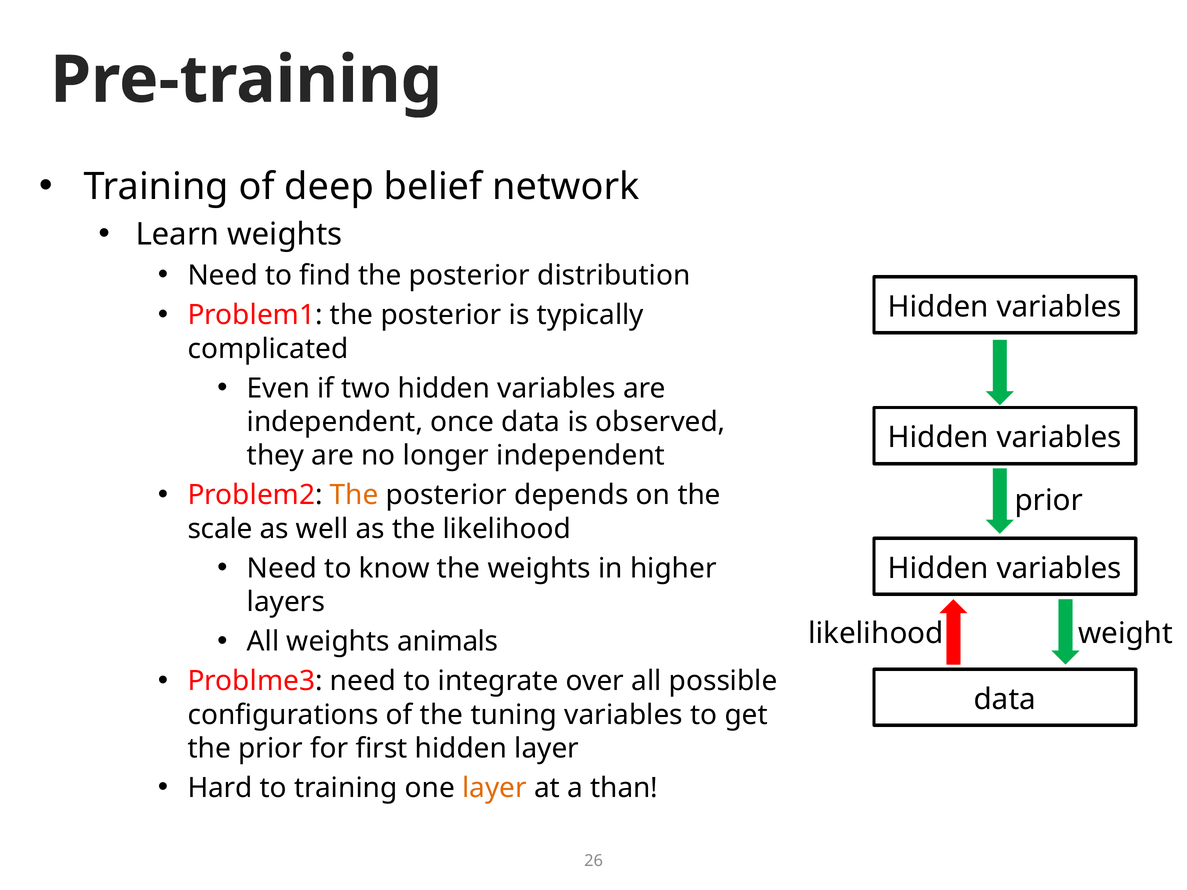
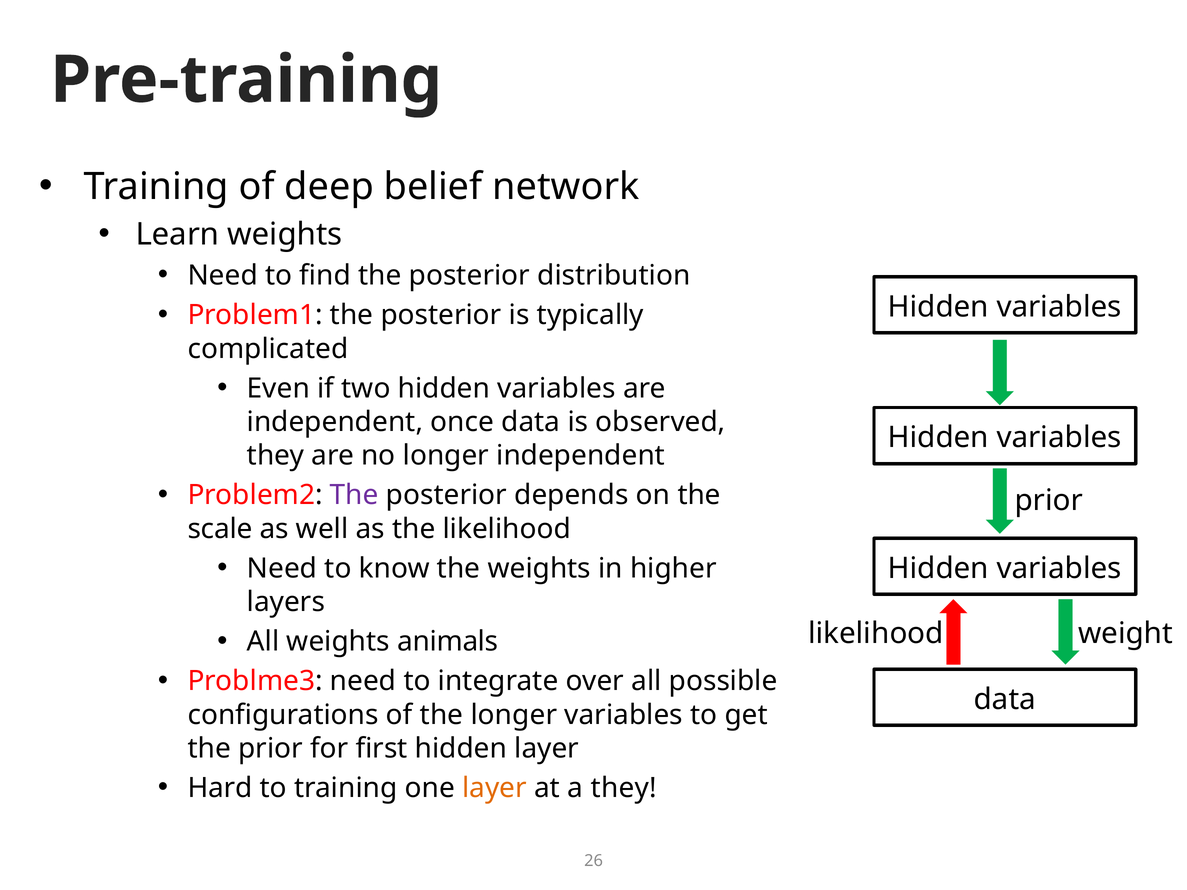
The colour: orange -> purple (354, 495)
the tuning: tuning -> longer (514, 715)
a than: than -> they (624, 788)
